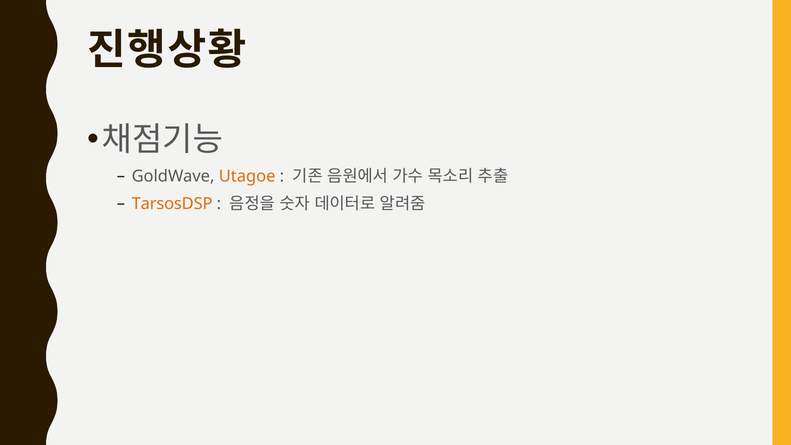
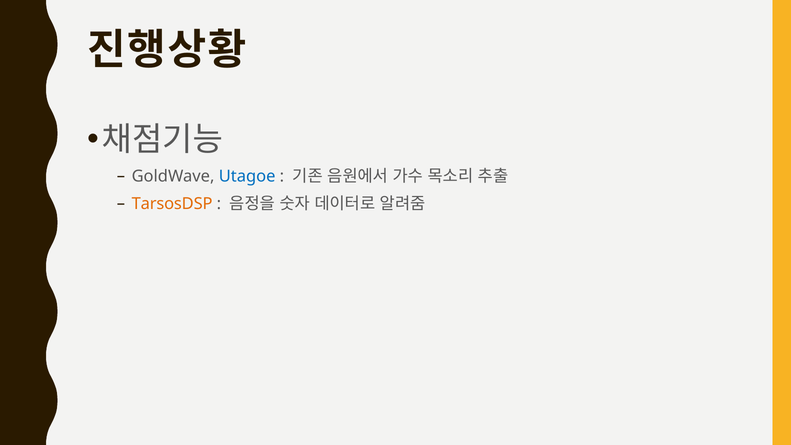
Utagoe colour: orange -> blue (247, 176)
